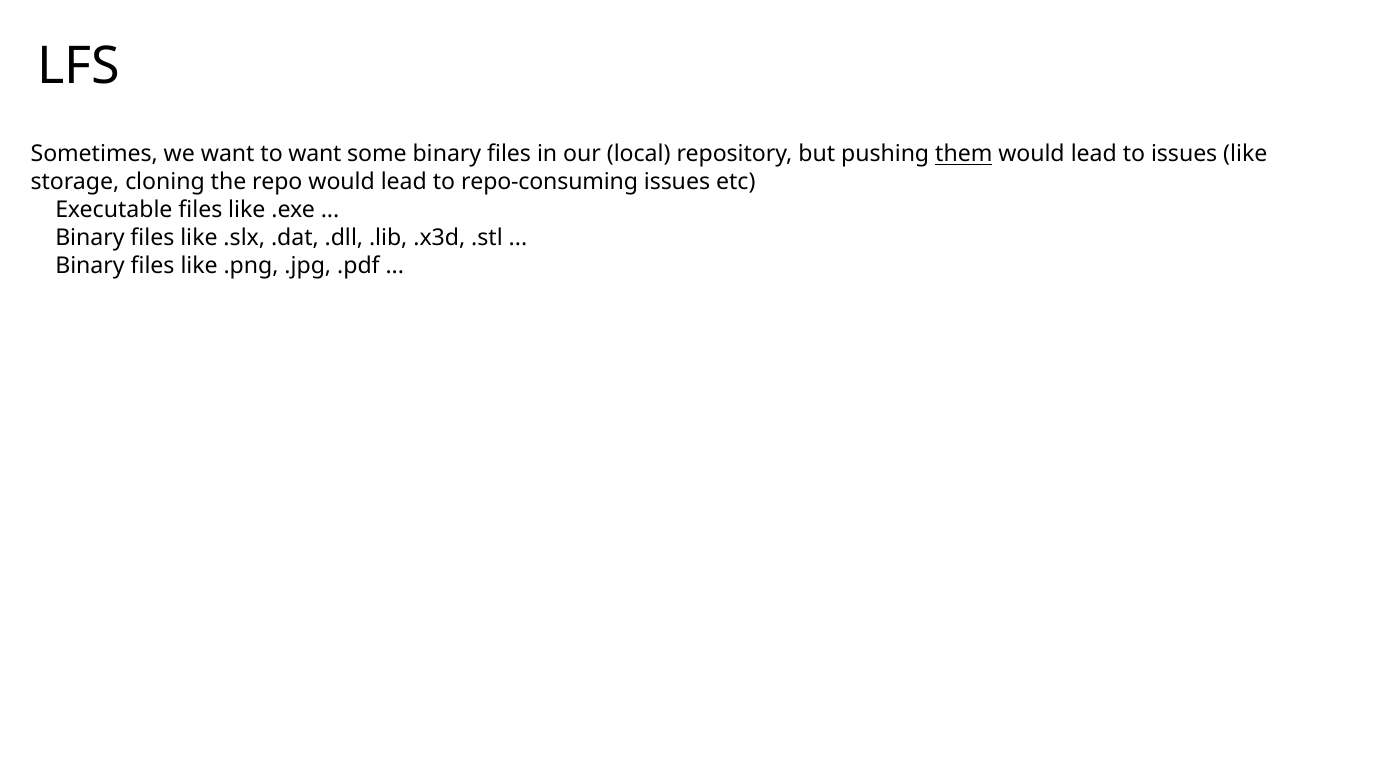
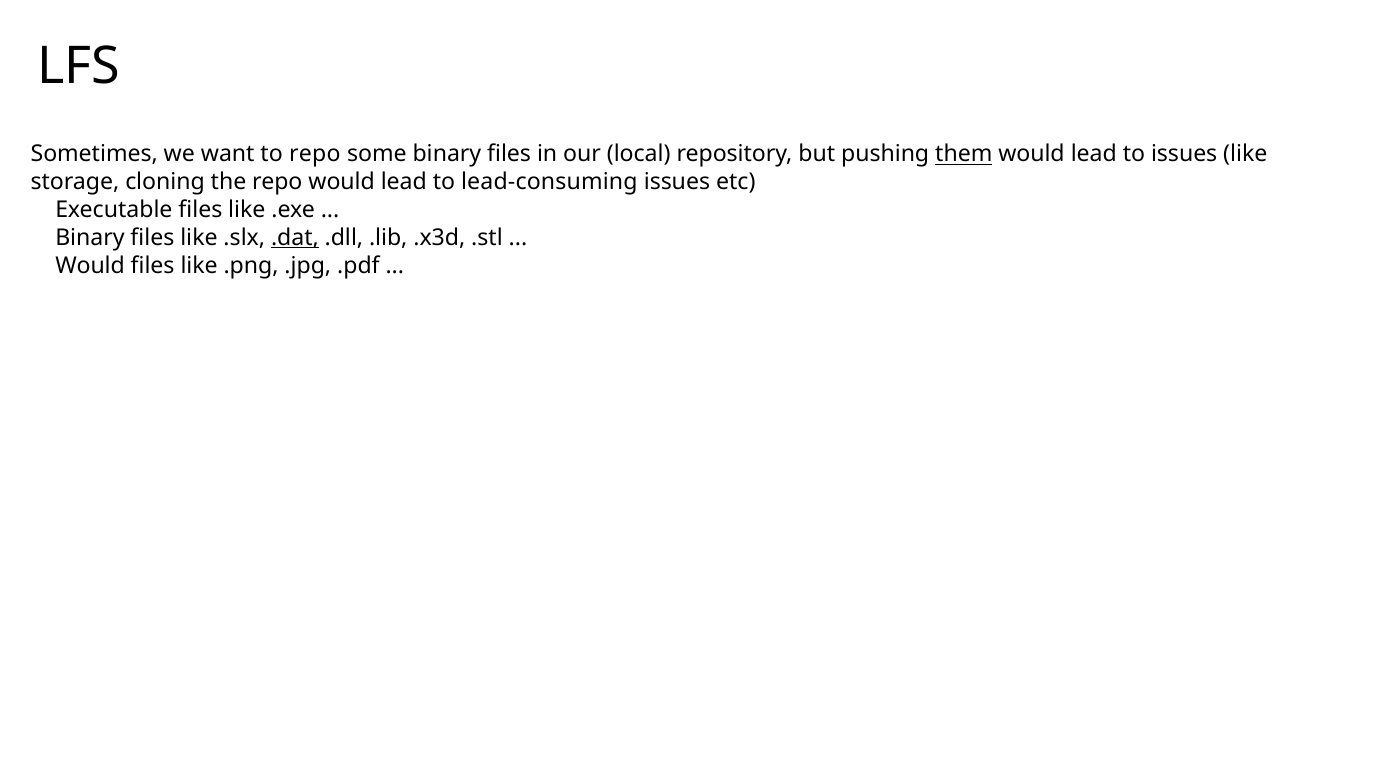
to want: want -> repo (315, 154)
repo-consuming: repo-consuming -> lead-consuming (549, 182)
.dat underline: none -> present (295, 238)
Binary: Binary -> Would (90, 265)
